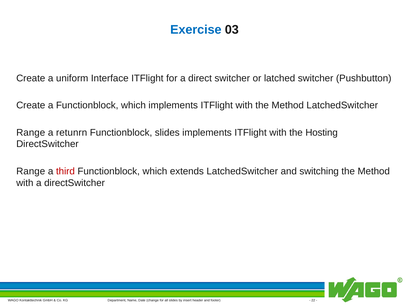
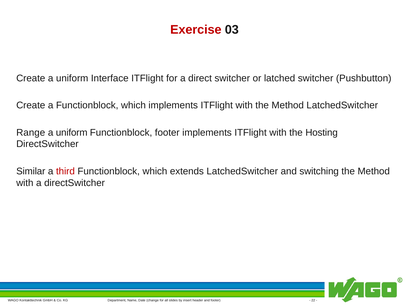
Exercise colour: blue -> red (196, 30)
retunrn: retunrn -> uniform (72, 132)
Functionblock slides: slides -> footer (167, 132)
Range: Range -> Similar (31, 171)
